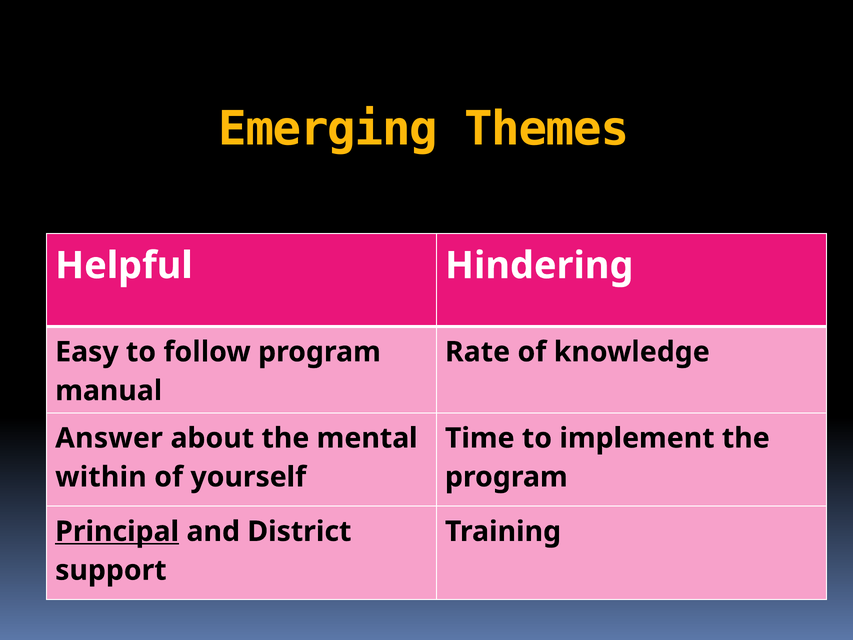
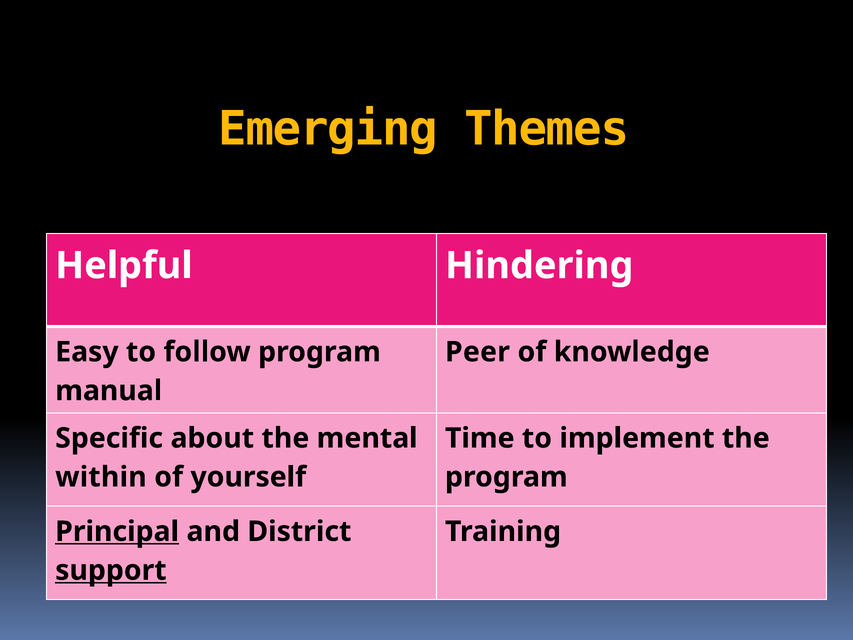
Rate: Rate -> Peer (477, 352)
Answer: Answer -> Specific (109, 438)
support underline: none -> present (111, 570)
